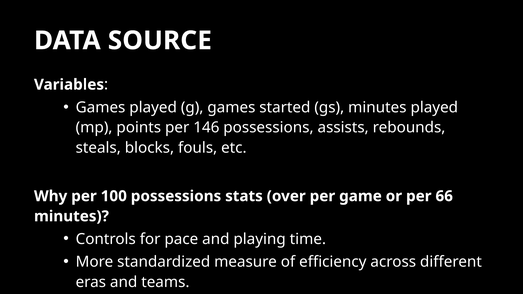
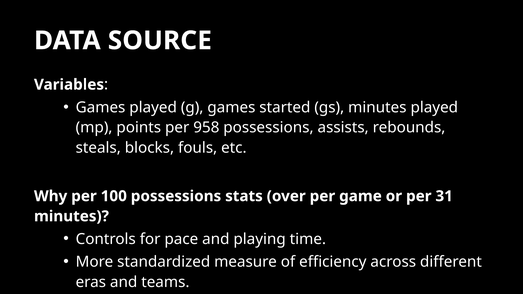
146: 146 -> 958 (206, 128)
66: 66 -> 31 (444, 196)
